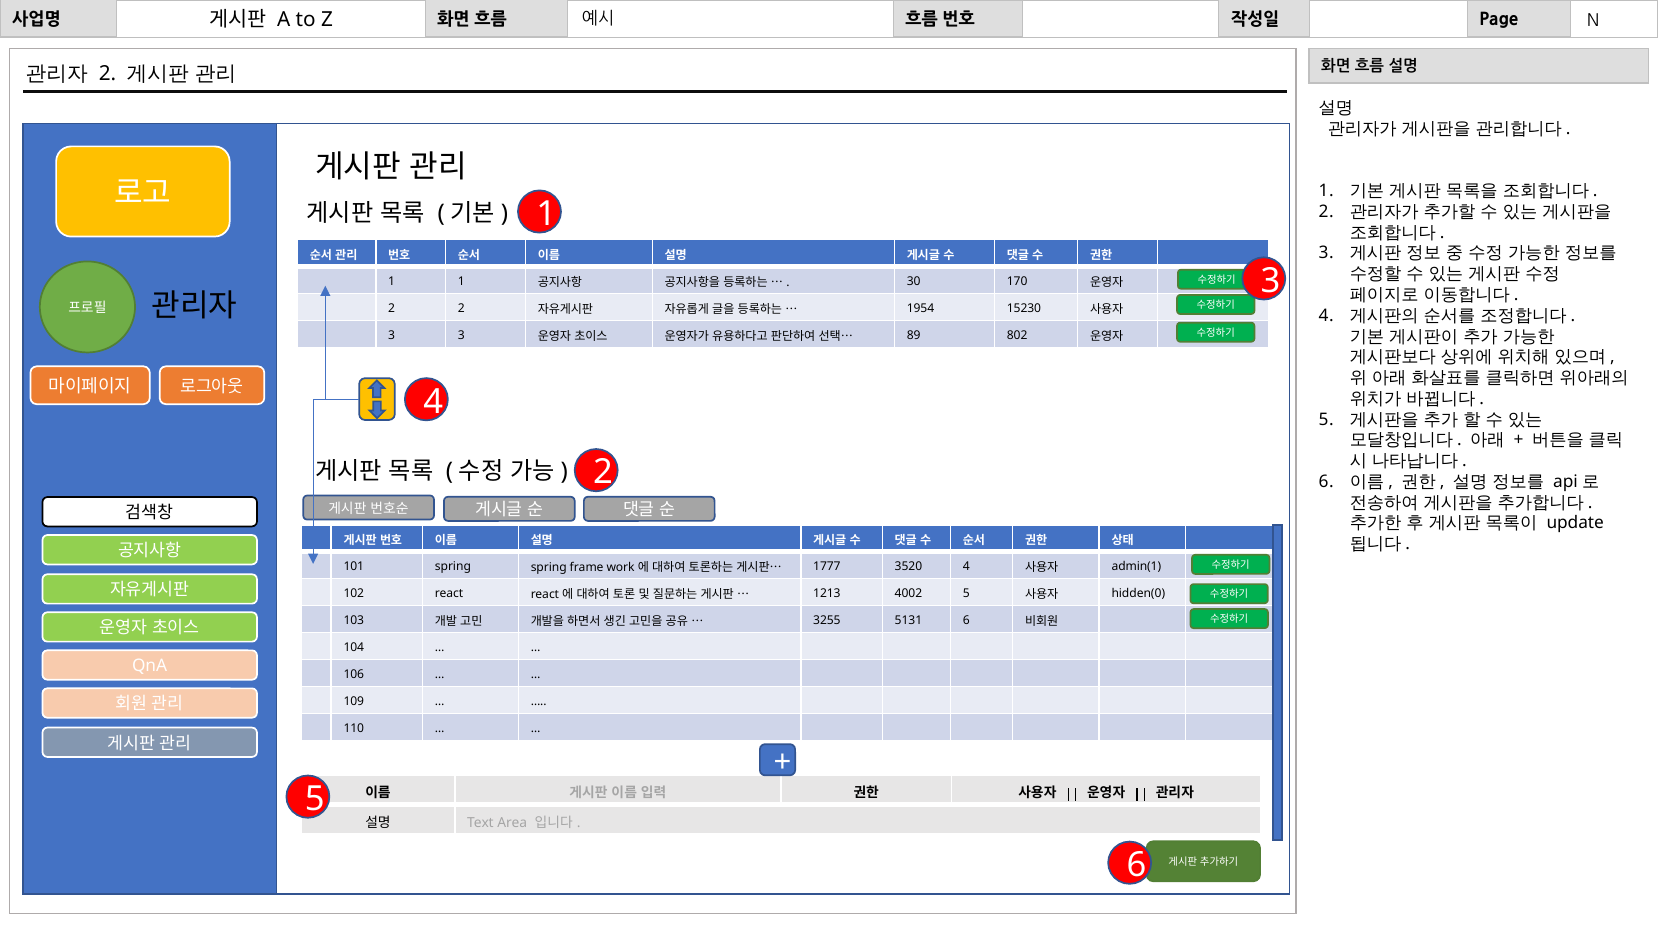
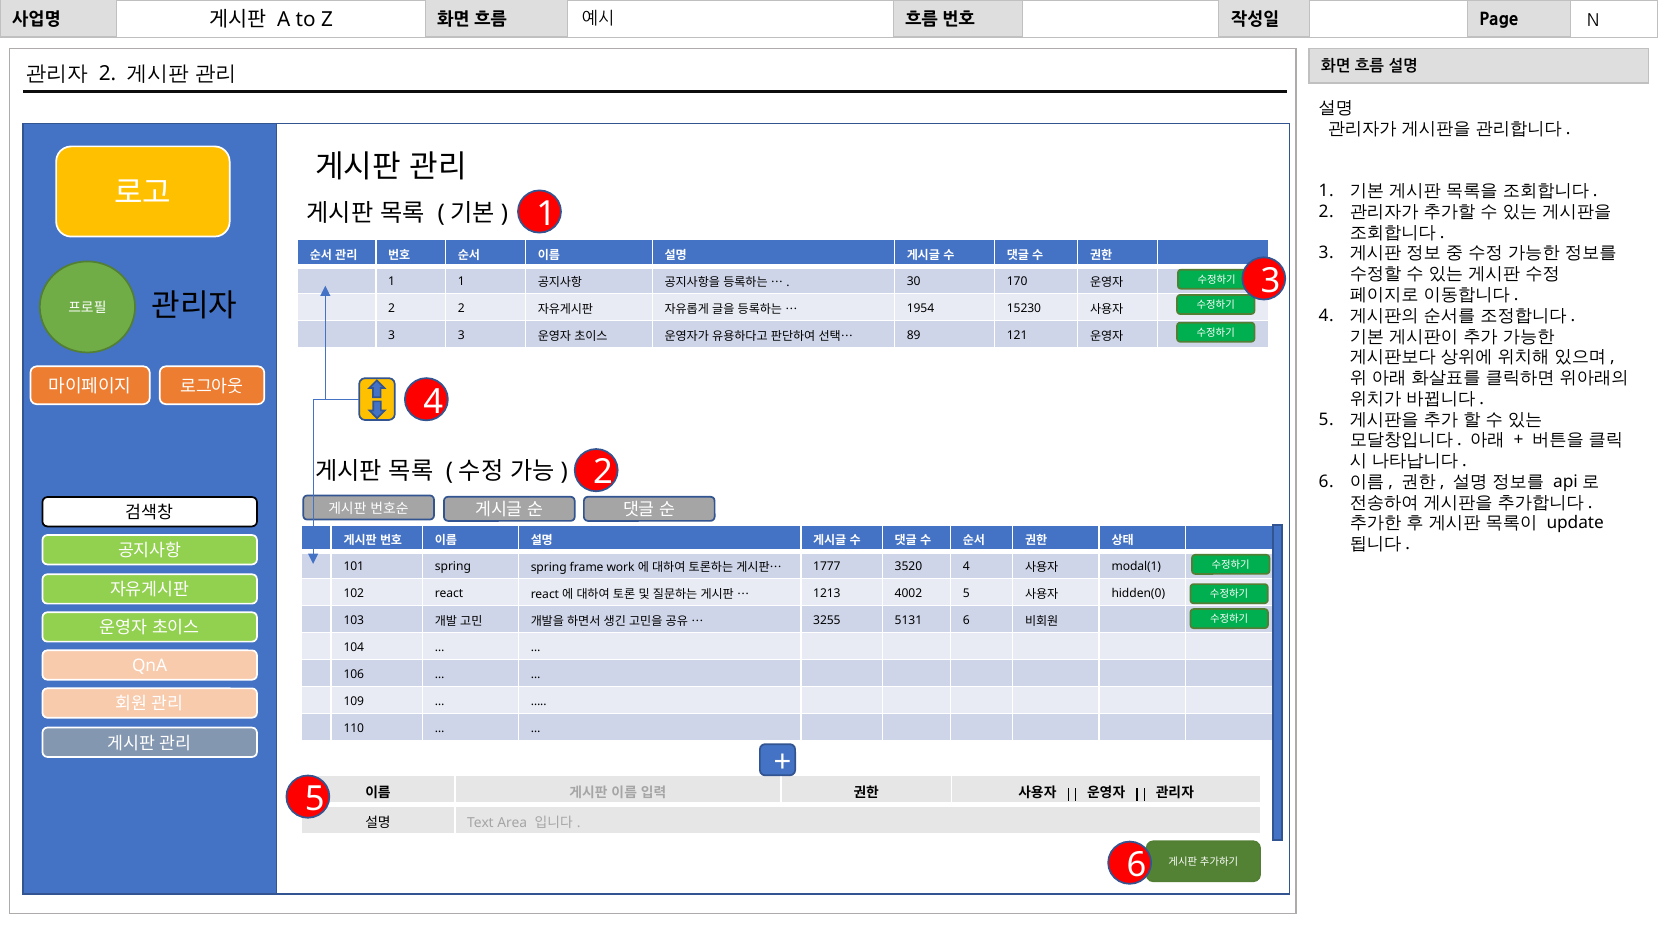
802: 802 -> 121 (1017, 336)
admin(1: admin(1 -> modal(1 (1136, 567)
